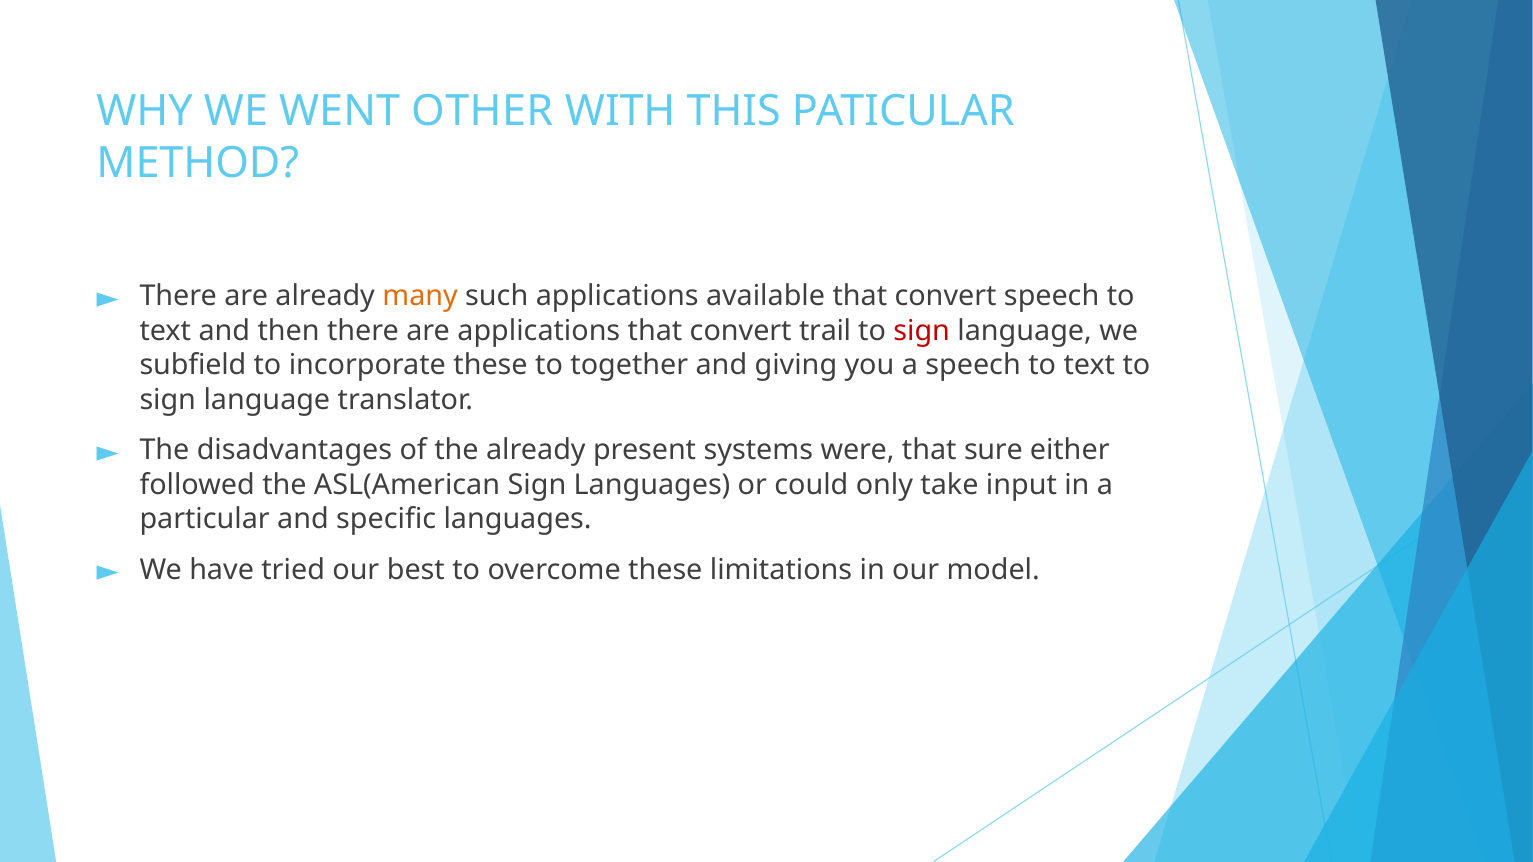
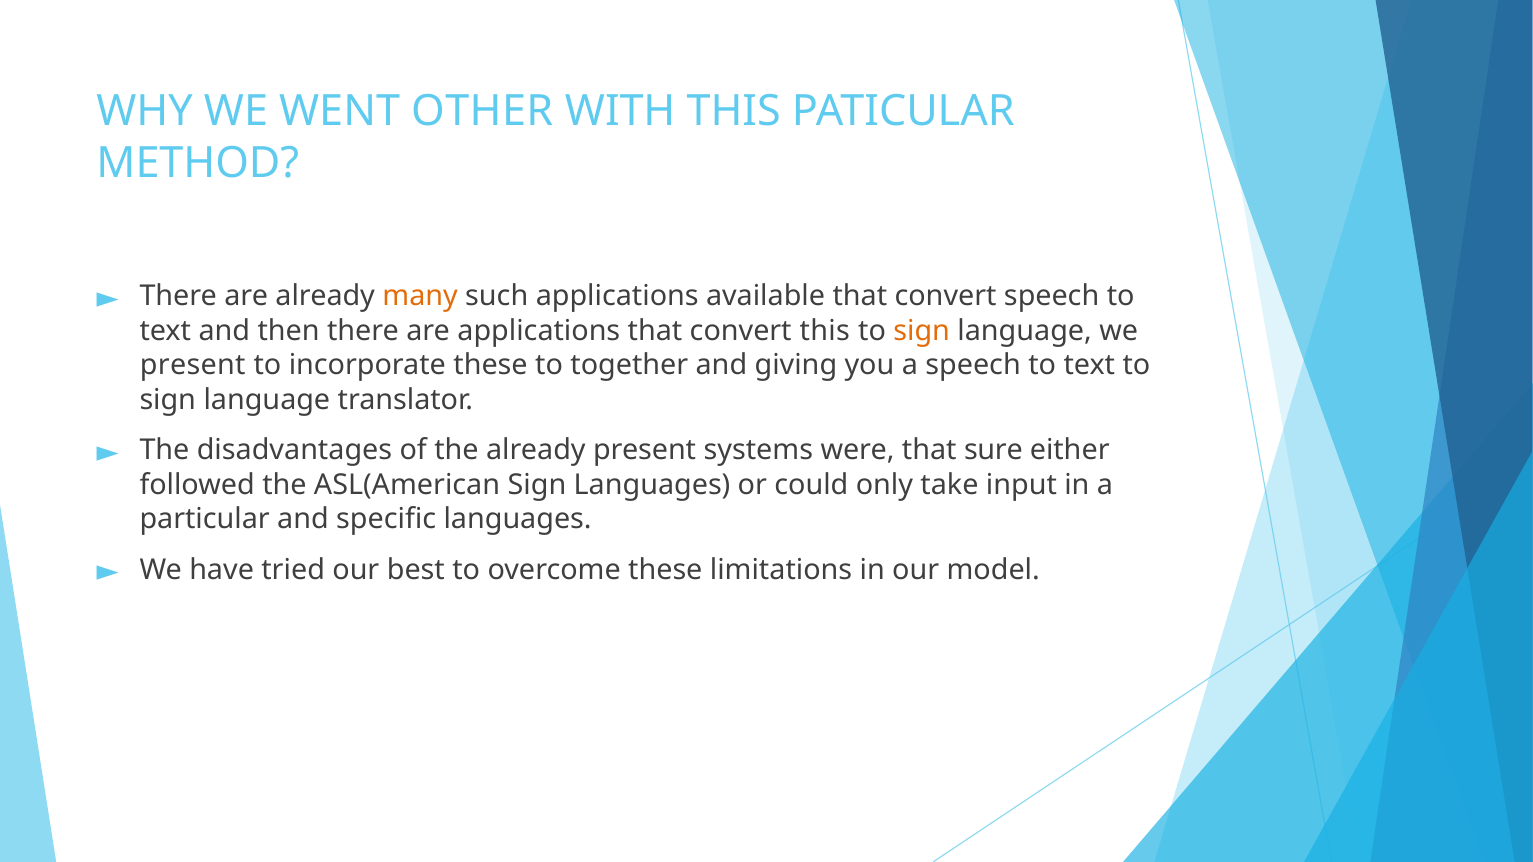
convert trail: trail -> this (825, 331)
sign colour: red -> orange (922, 331)
subfield: subfield -> present (193, 366)
